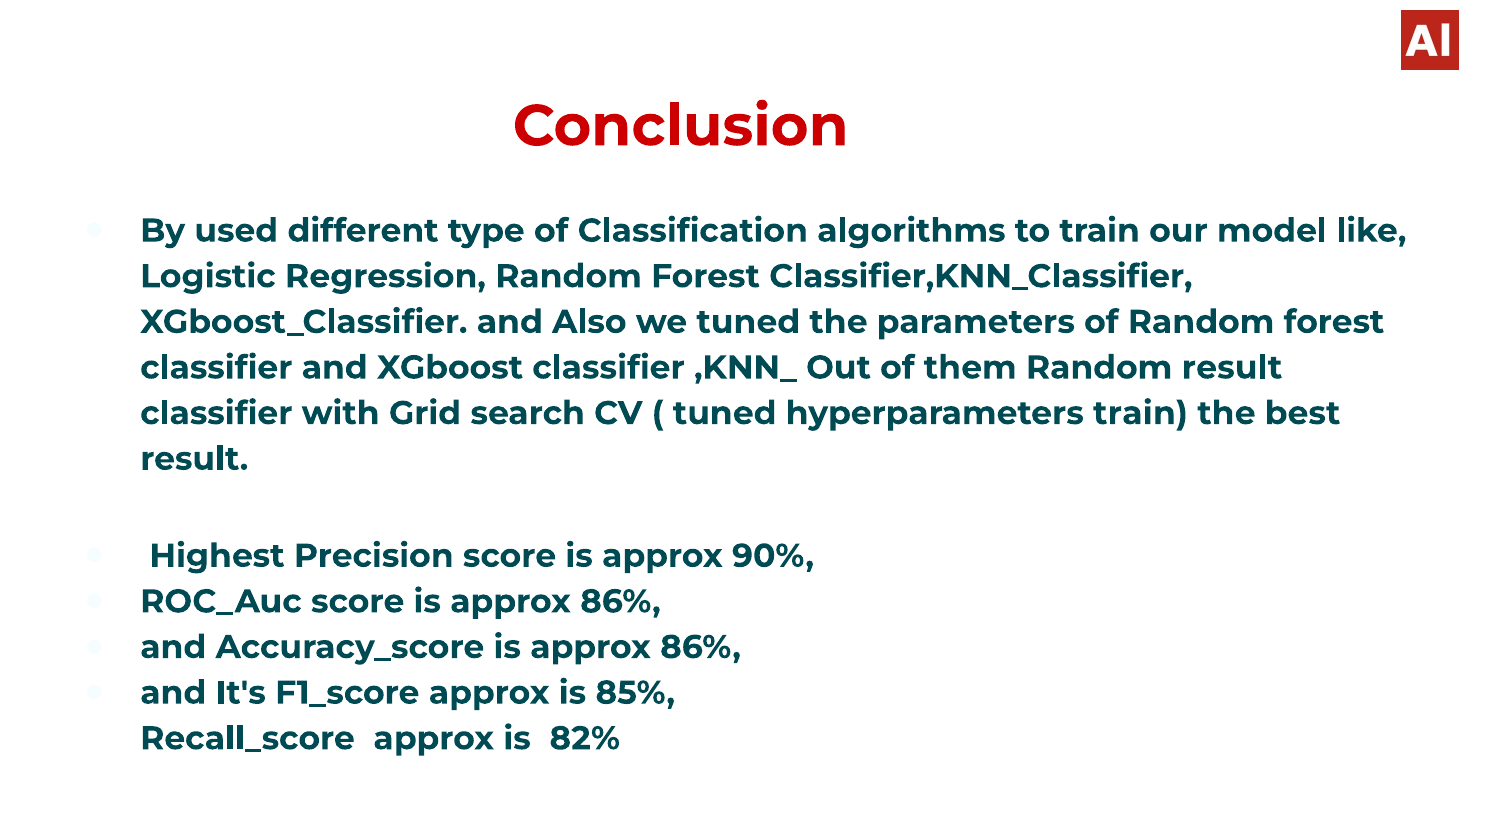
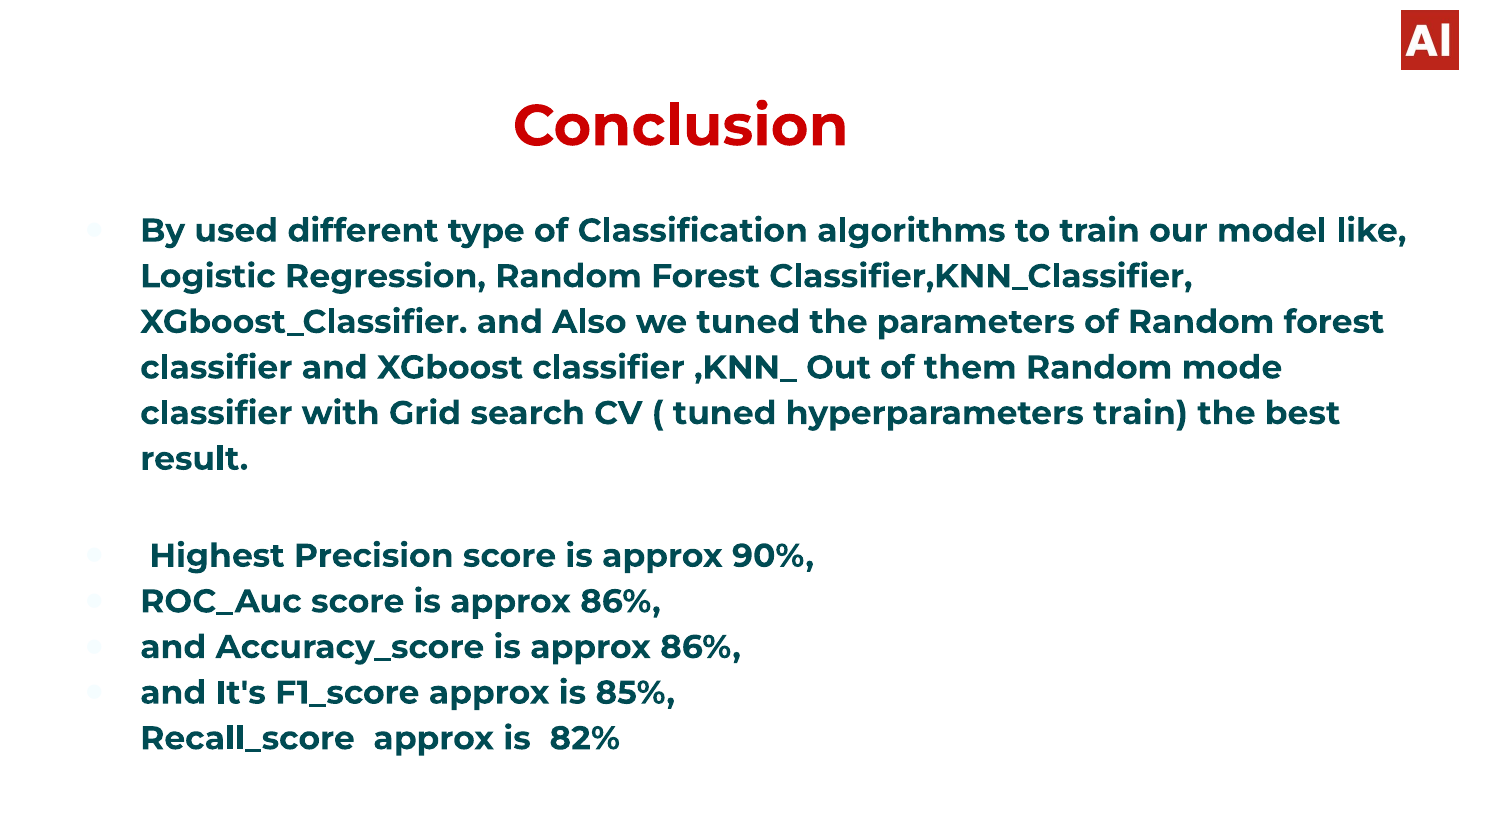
Random result: result -> mode (1232, 368)
